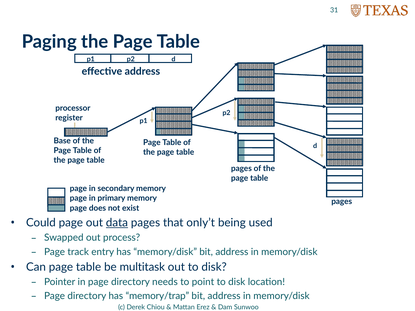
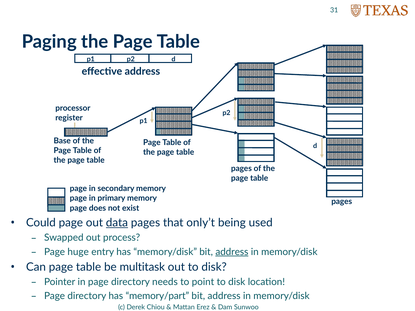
track: track -> huge (78, 252)
address underline: none -> present (232, 252)
memory/trap: memory/trap -> memory/part (157, 296)
